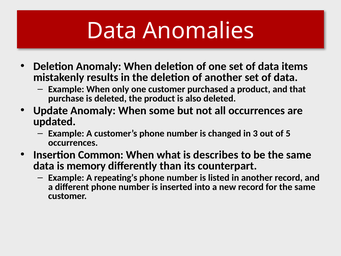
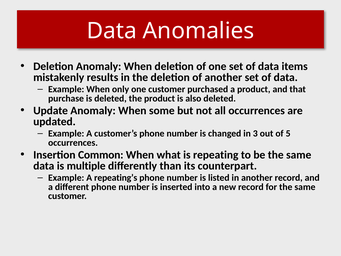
describes: describes -> repeating (216, 155)
memory: memory -> multiple (86, 166)
